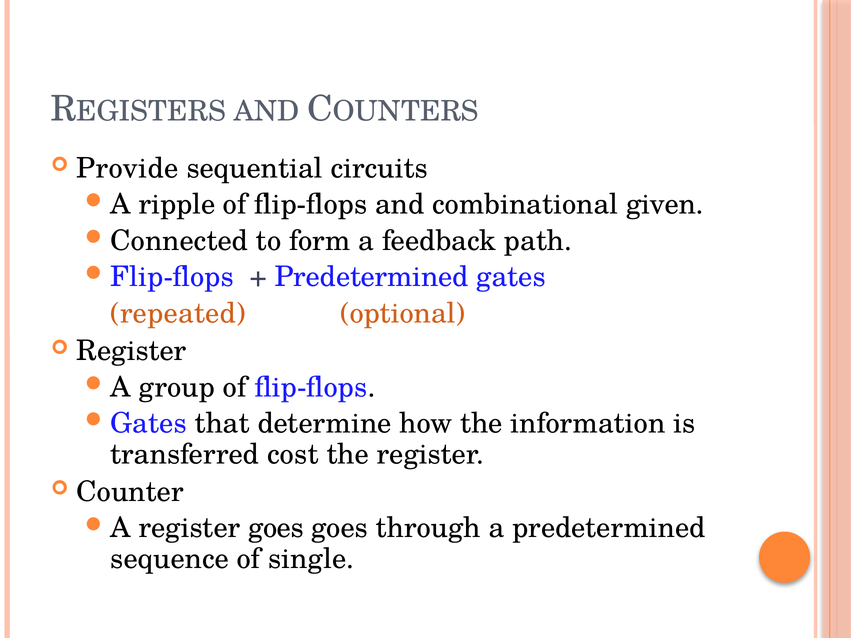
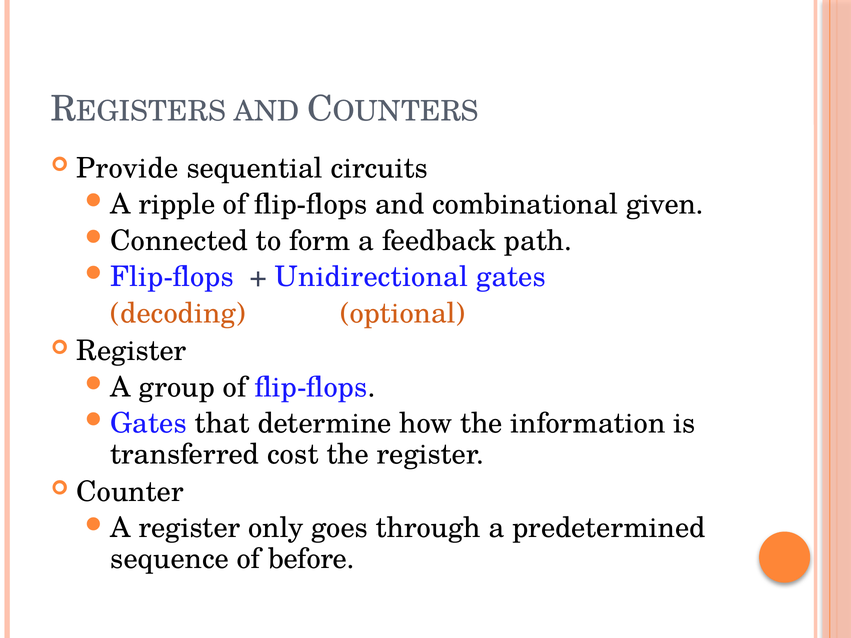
Predetermined: Predetermined -> Unidirectional (372, 277)
repeated: repeated -> decoding (178, 313)
register goes: goes -> only (276, 528)
single: single -> before (311, 559)
